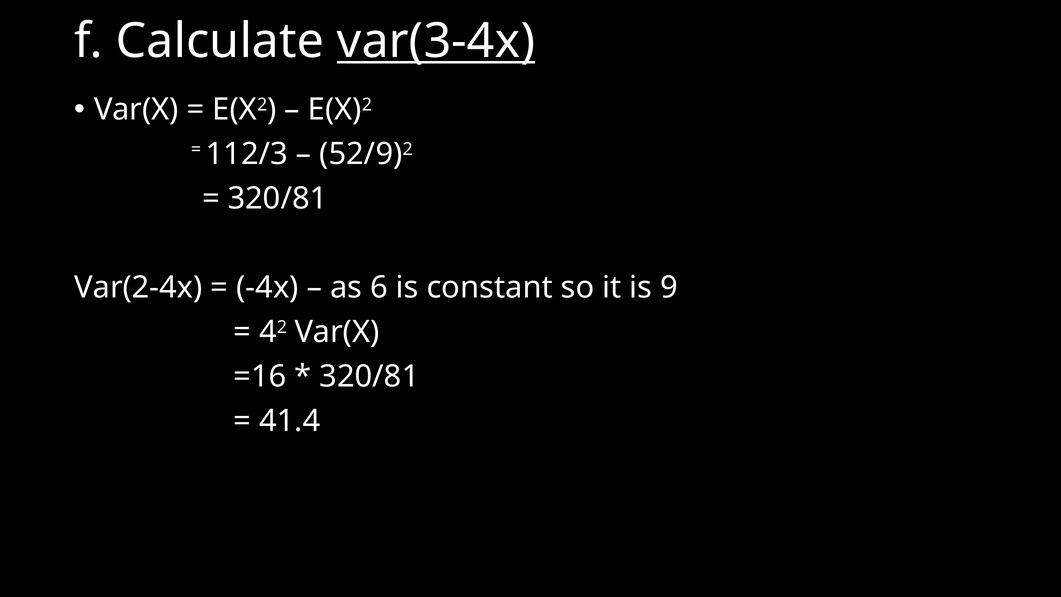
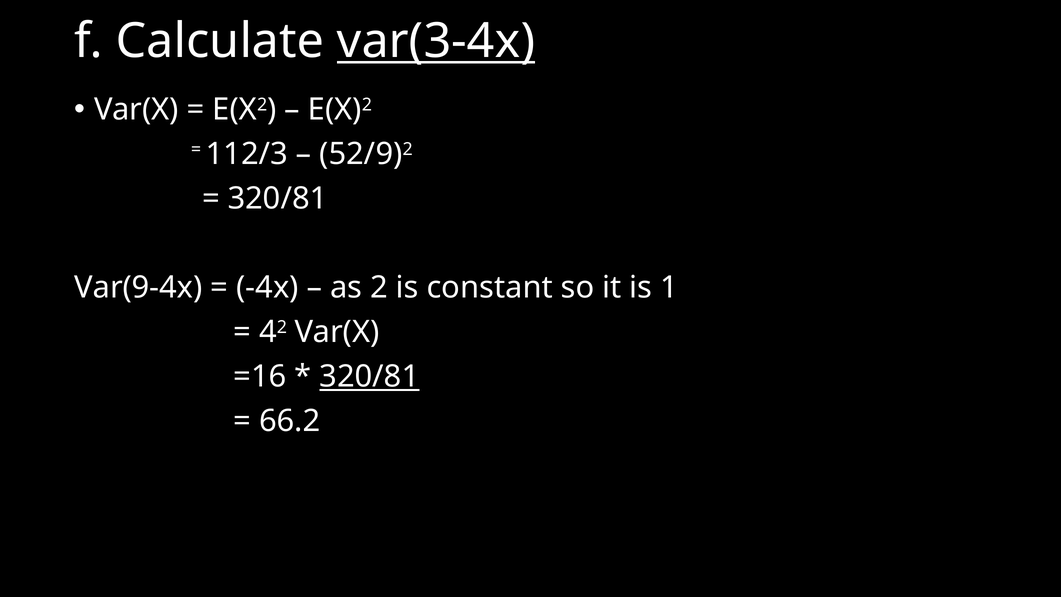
Var(2-4x: Var(2-4x -> Var(9-4x (138, 287)
6: 6 -> 2 (379, 287)
9: 9 -> 1 (669, 287)
320/81 underline: none -> present (369, 376)
41.4: 41.4 -> 66.2 (290, 421)
